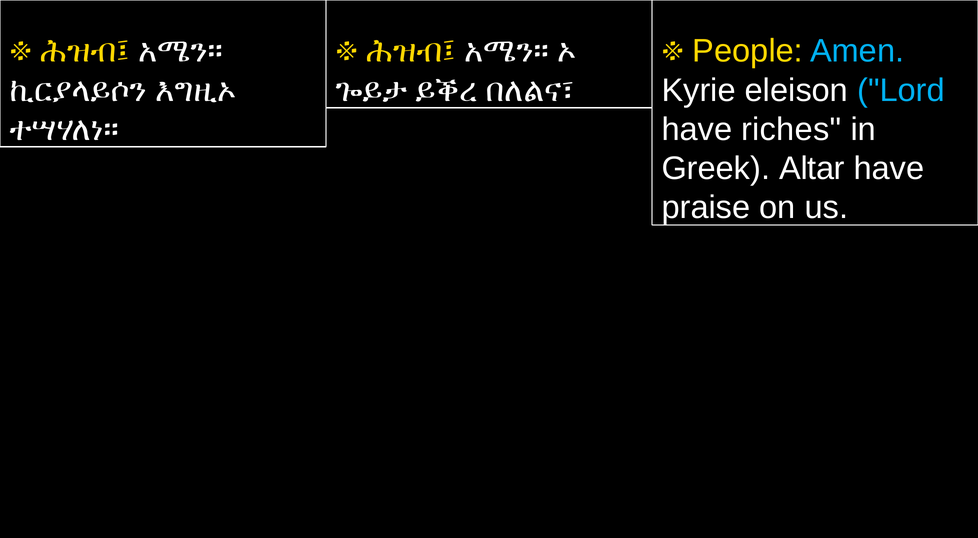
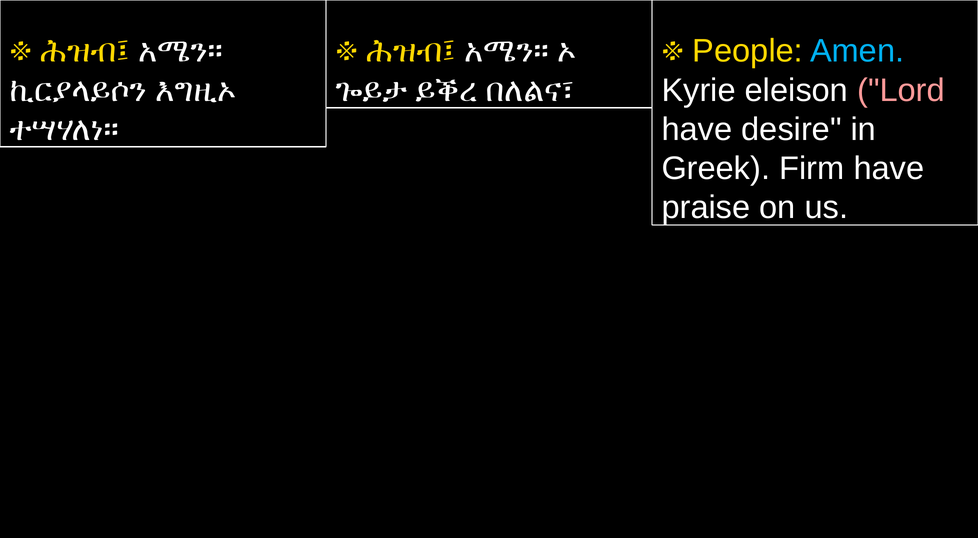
Lord colour: light blue -> pink (901, 90)
riches: riches -> desire (791, 129)
Altar: Altar -> Firm (812, 169)
